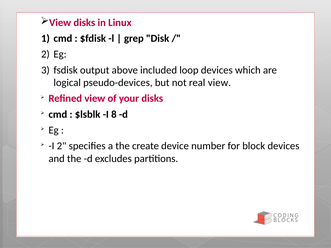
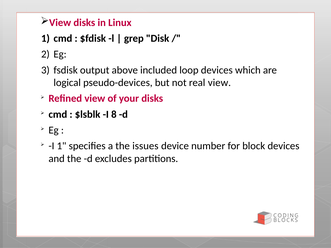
I 2: 2 -> 1 (62, 146)
create: create -> issues (145, 146)
